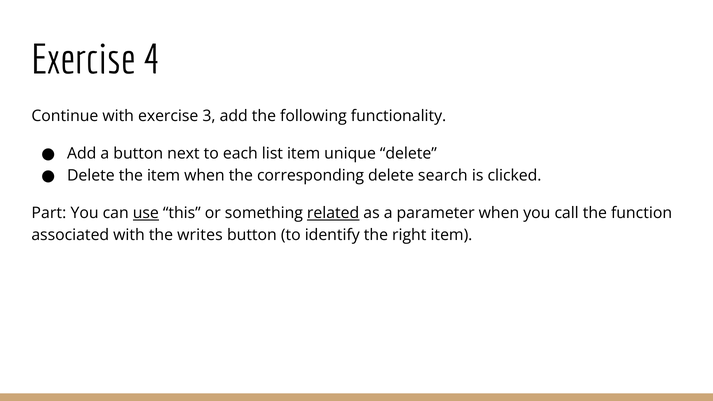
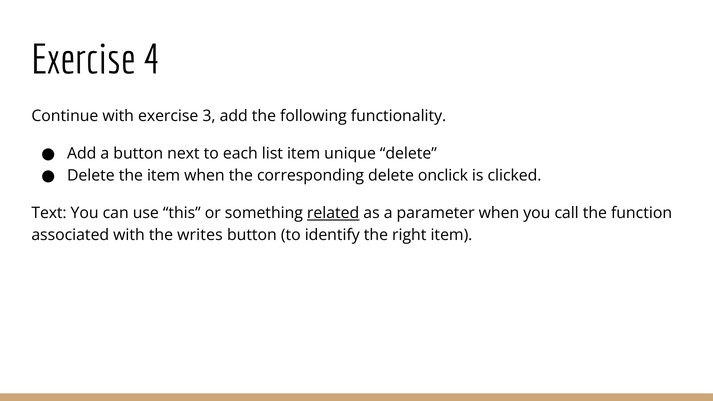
search: search -> onclick (443, 176)
Part: Part -> Text (49, 213)
use underline: present -> none (146, 213)
